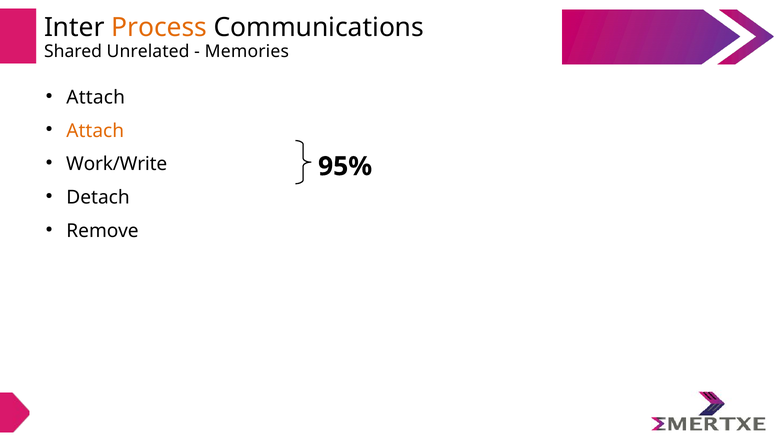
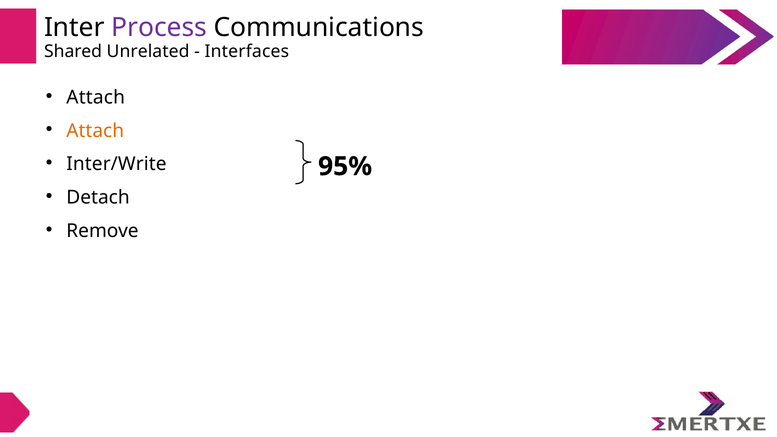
Process colour: orange -> purple (159, 28)
Memories: Memories -> Interfaces (247, 51)
Work/Write: Work/Write -> Inter/Write (117, 164)
